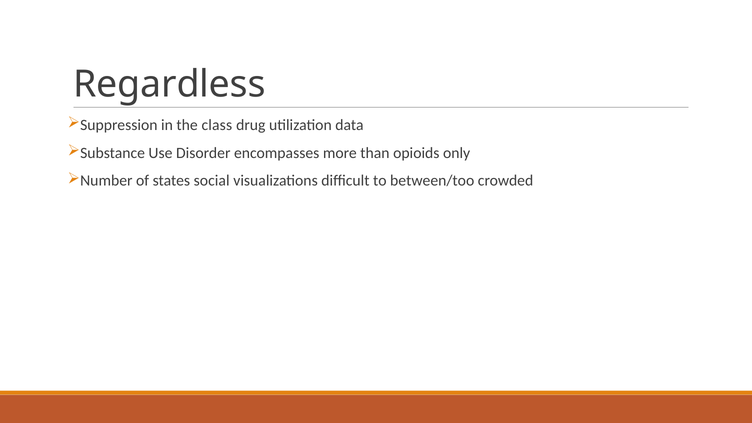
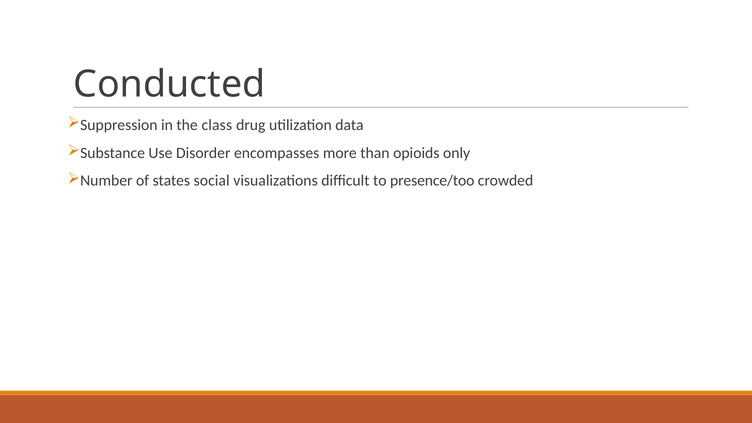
Regardless: Regardless -> Conducted (169, 84)
between/too: between/too -> presence/too (432, 181)
